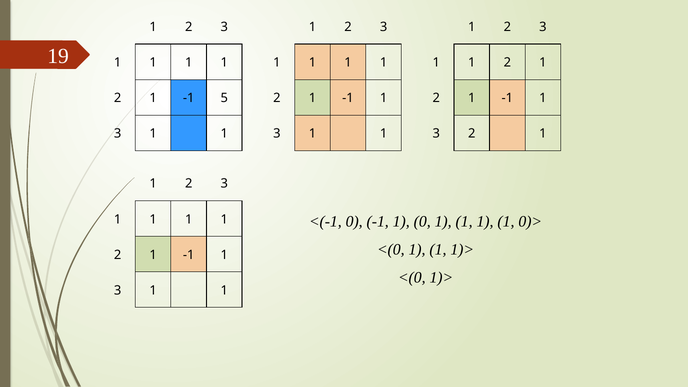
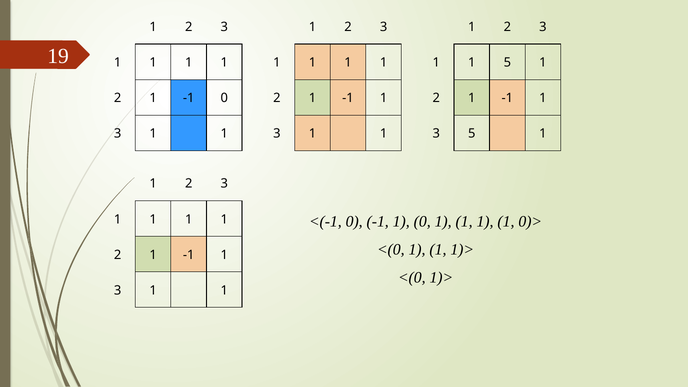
2: 2 -> 5 (507, 63)
-1 5: 5 -> 0 (224, 98)
3 2: 2 -> 5 (472, 134)
